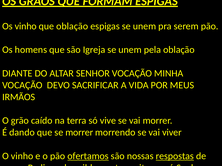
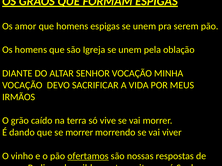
Os vinho: vinho -> amor (26, 26)
que oblação: oblação -> homens (72, 26)
respostas underline: present -> none (175, 156)
